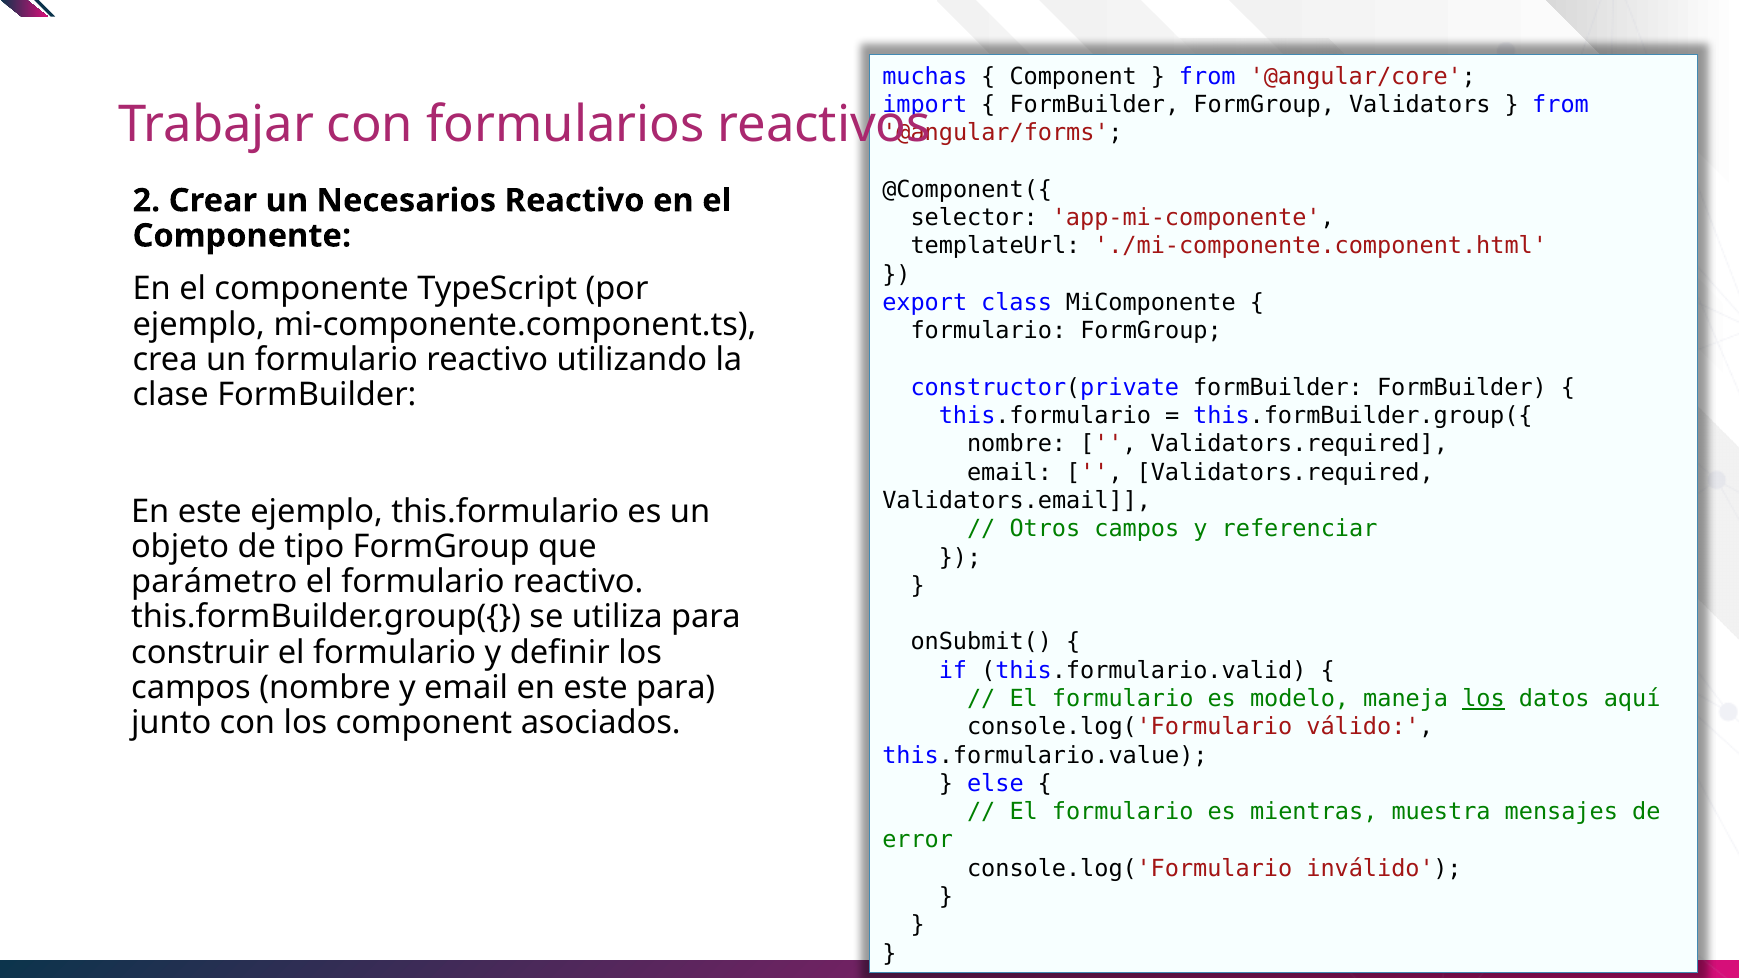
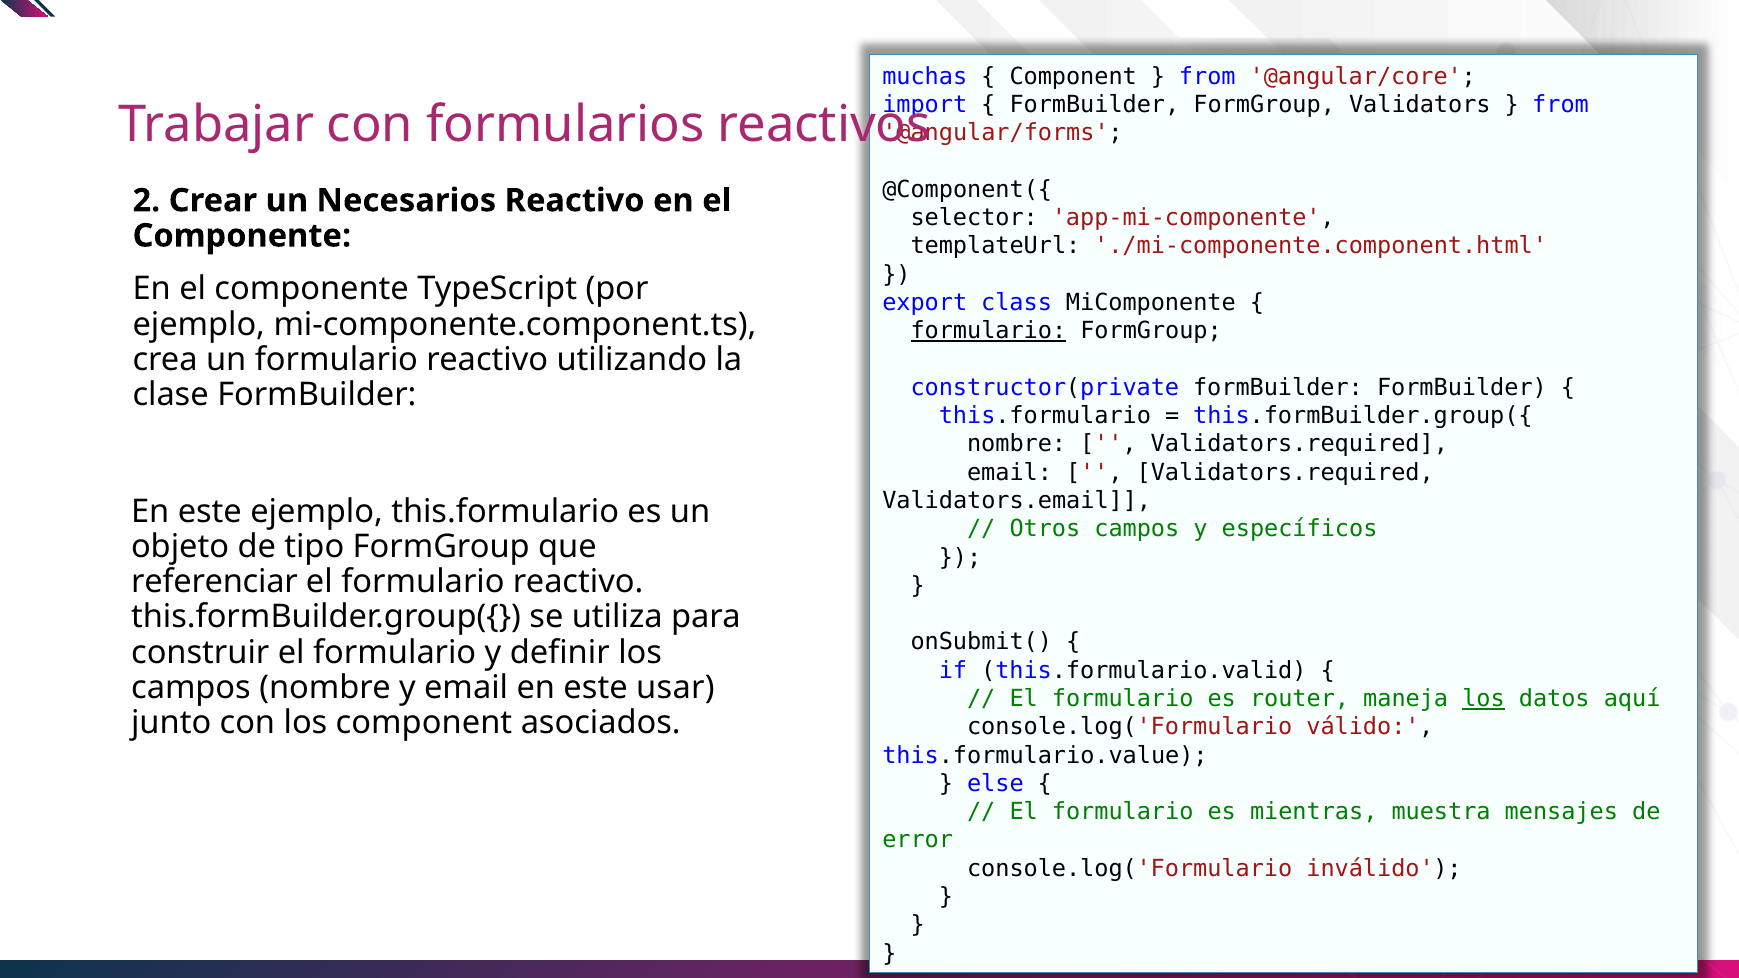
formulario underline: none -> present (988, 331)
referenciar: referenciar -> específicos (1300, 529)
parámetro: parámetro -> referenciar (214, 582)
este para: para -> usar (675, 688)
modelo: modelo -> router (1300, 699)
